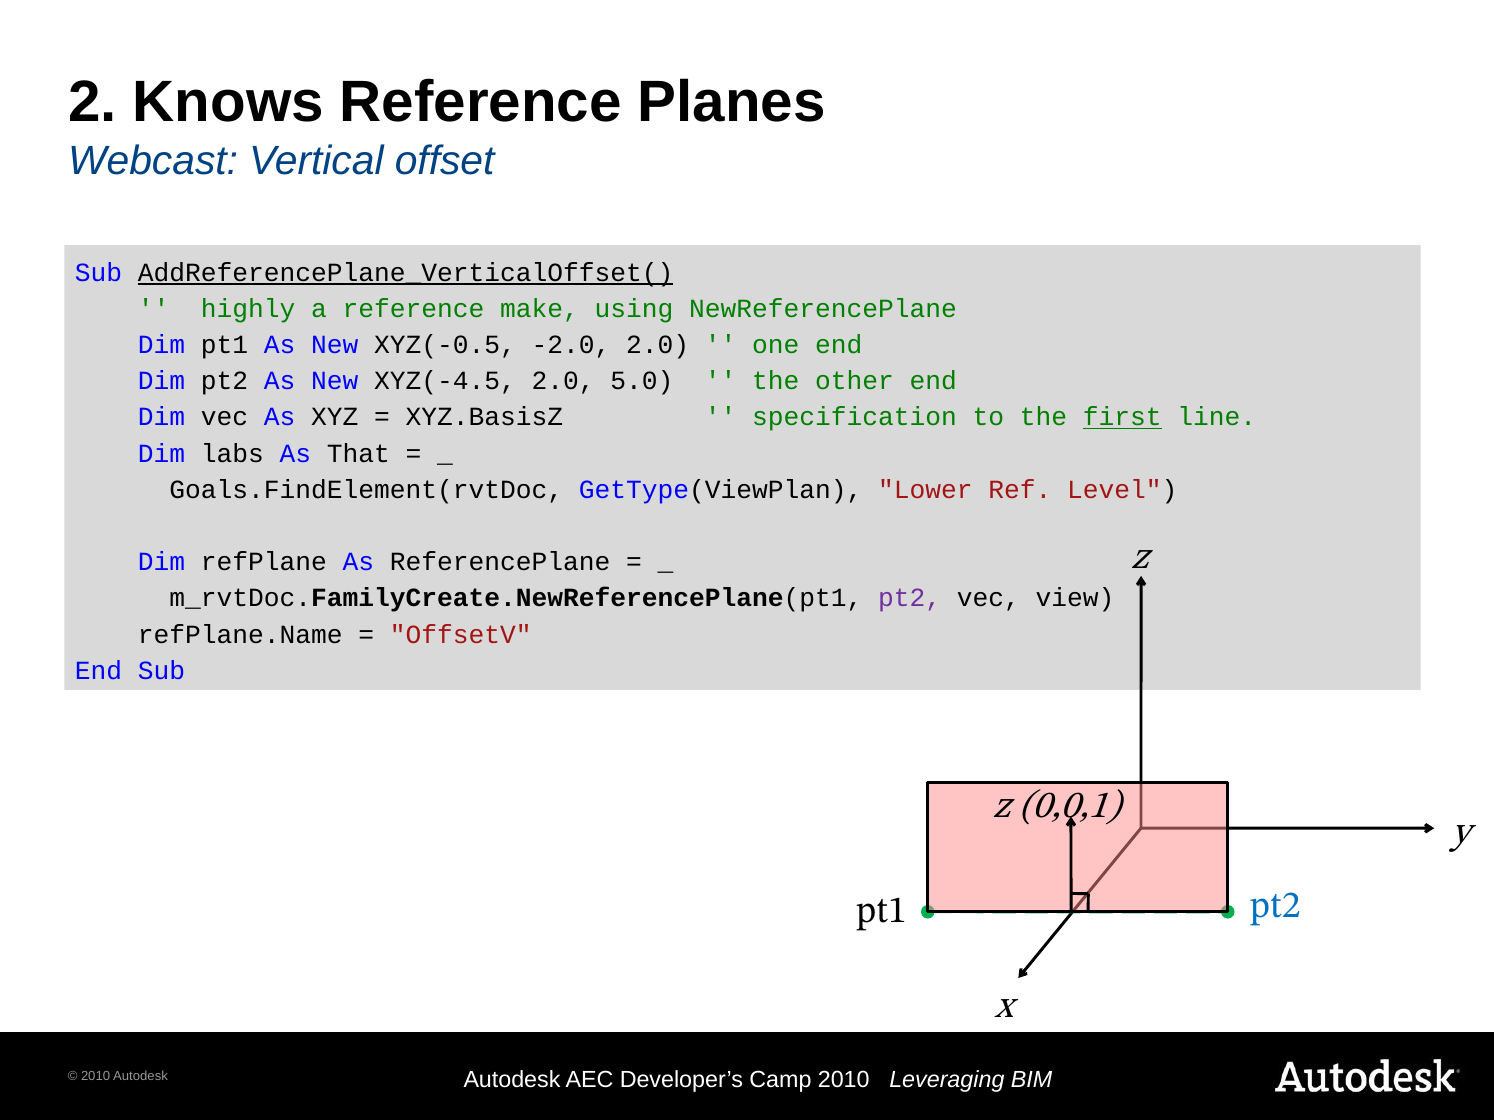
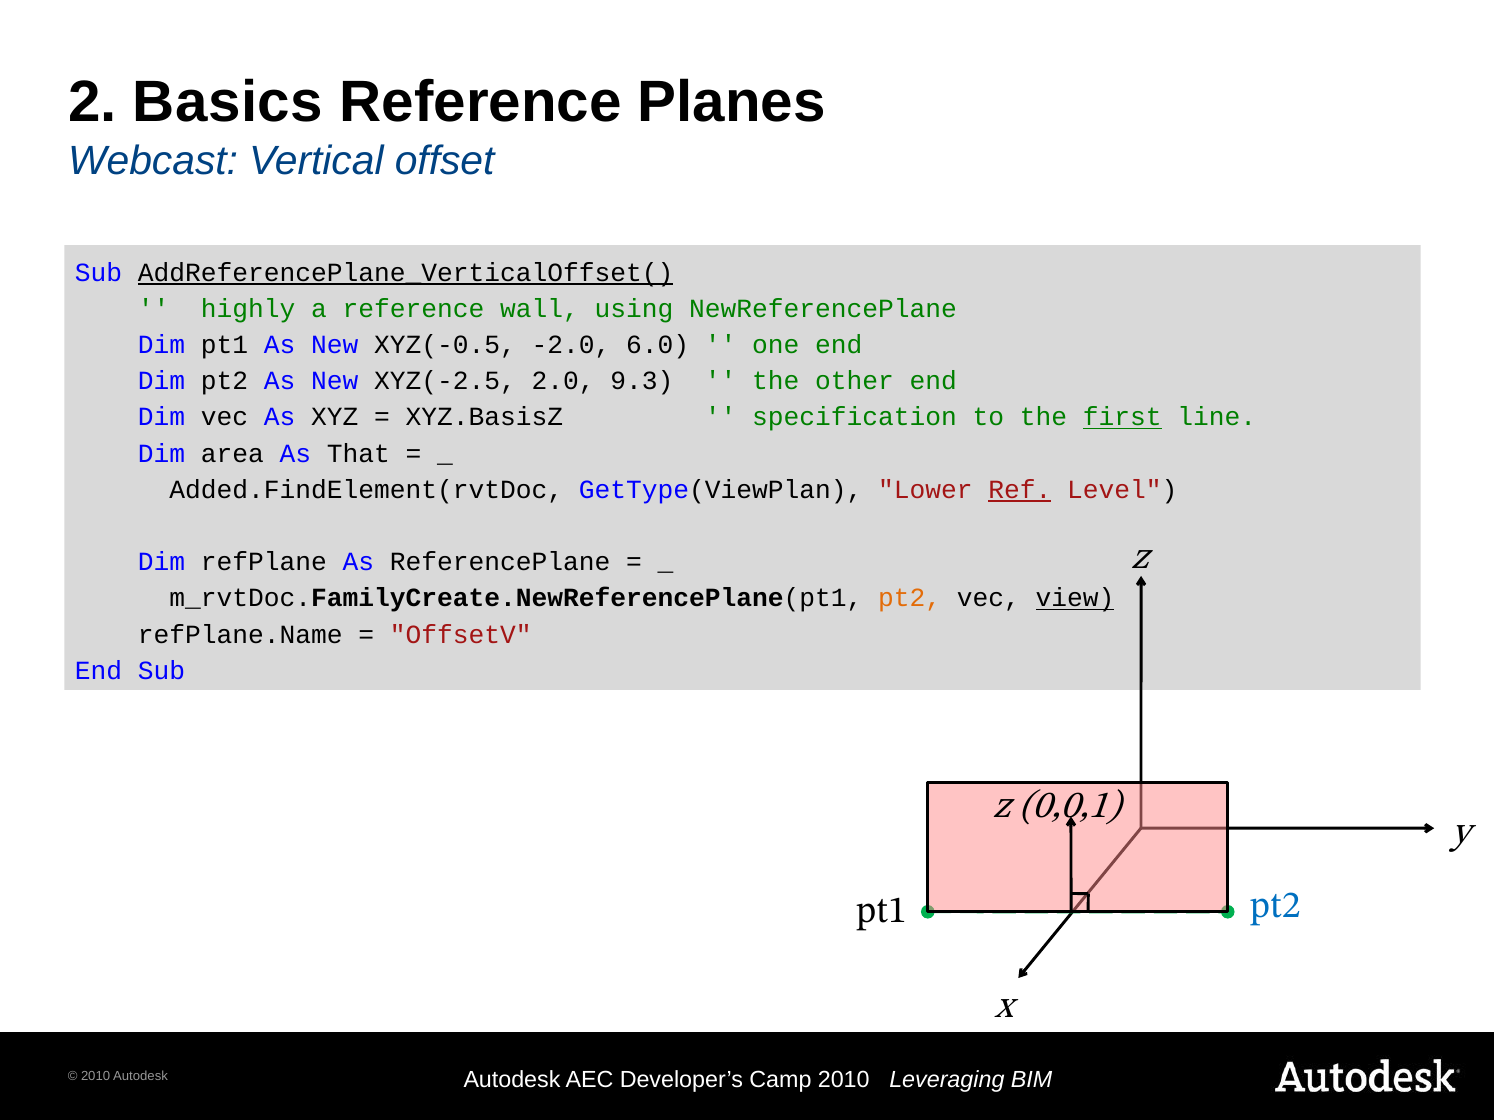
Knows: Knows -> Basics (228, 103)
make: make -> wall (539, 309)
-2.0 2.0: 2.0 -> 6.0 (658, 345)
XYZ(-4.5: XYZ(-4.5 -> XYZ(-2.5 (445, 381)
5.0: 5.0 -> 9.3 (642, 381)
labs: labs -> area (232, 454)
Goals.FindElement(rvtDoc: Goals.FindElement(rvtDoc -> Added.FindElement(rvtDoc (366, 490)
Ref underline: none -> present (1020, 490)
pt2 colour: purple -> orange (910, 598)
view underline: none -> present (1075, 598)
